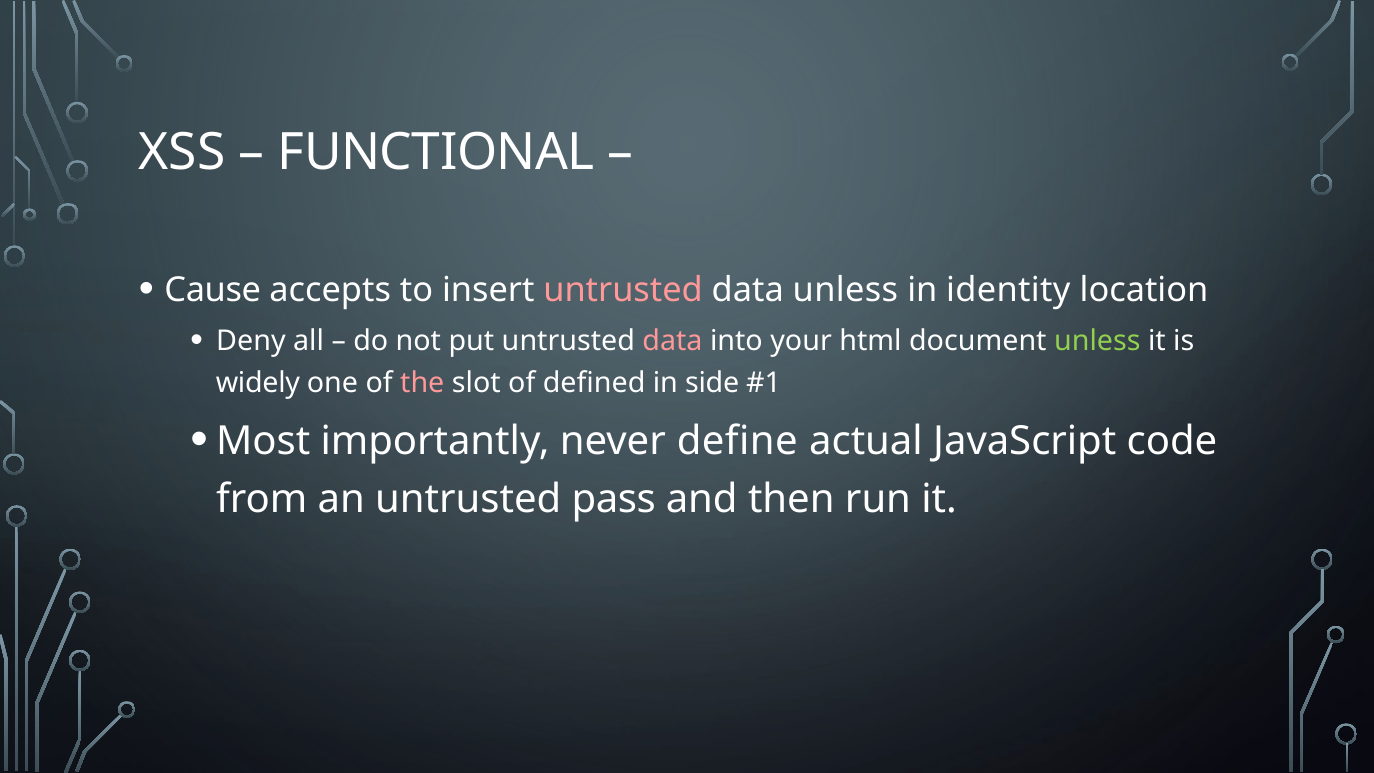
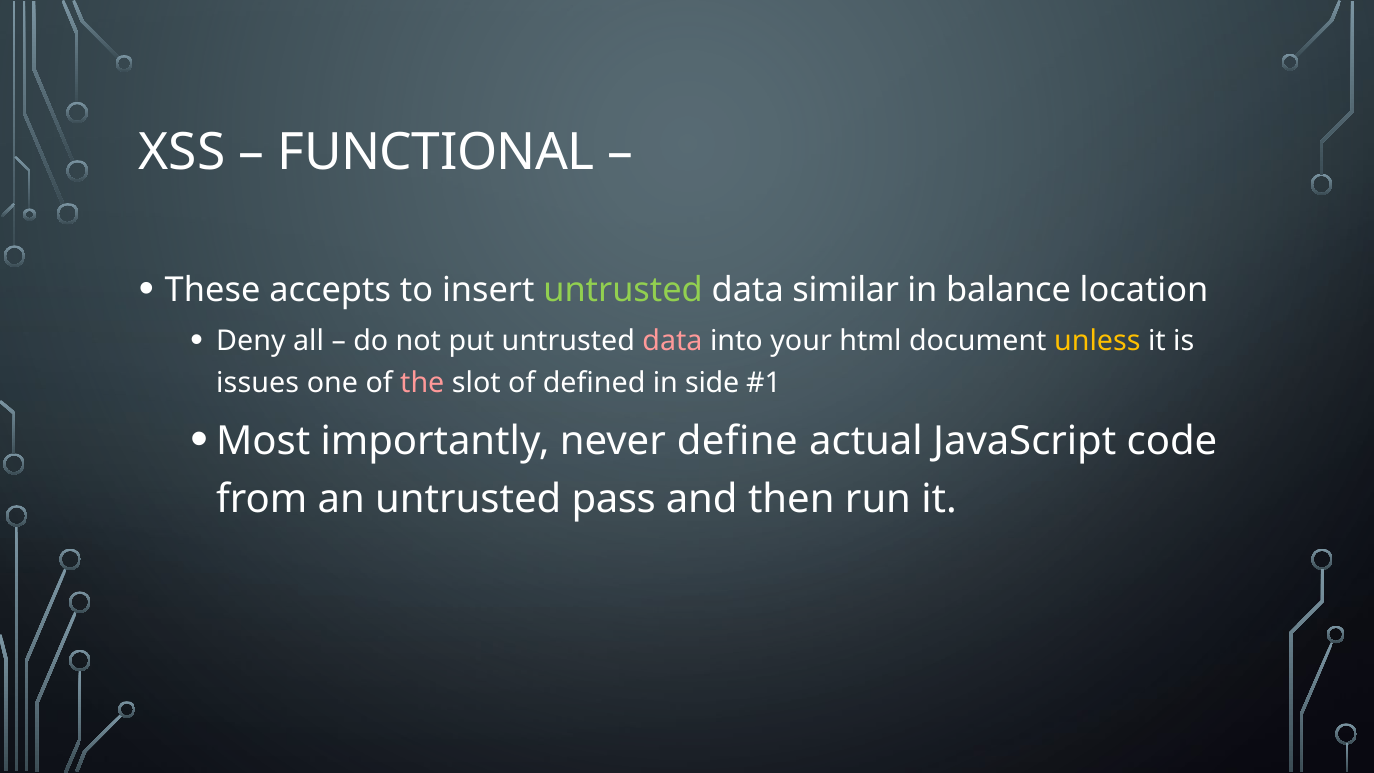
Cause: Cause -> These (213, 290)
untrusted colour: pink -> light green (623, 290)
data unless: unless -> similar (846, 290)
identity: identity -> balance (1009, 290)
unless colour: light green -> yellow (1097, 341)
widely: widely -> issues (258, 383)
